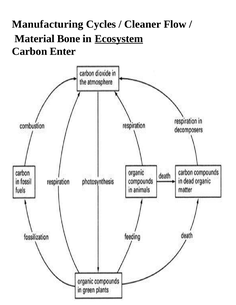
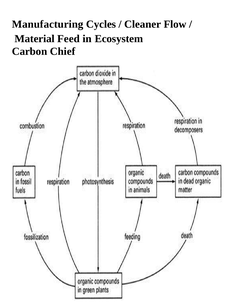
Bone: Bone -> Feed (69, 39)
Ecosystem underline: present -> none (119, 39)
Enter: Enter -> Chief (63, 51)
